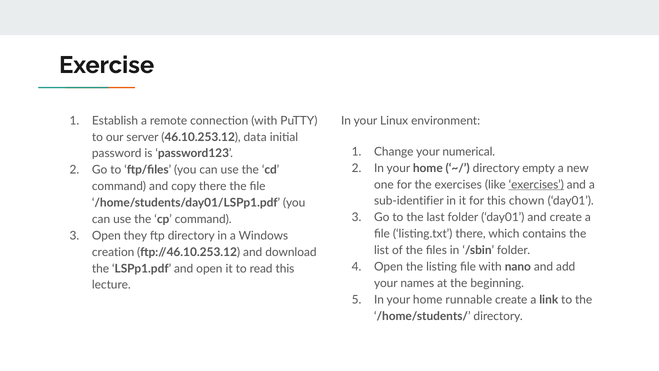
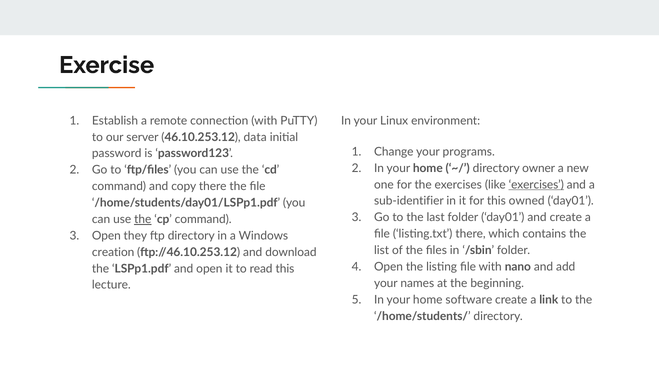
numerical: numerical -> programs (469, 152)
empty: empty -> owner (539, 168)
chown: chown -> owned (527, 201)
the underline: none -> present (143, 219)
runnable: runnable -> software (469, 299)
